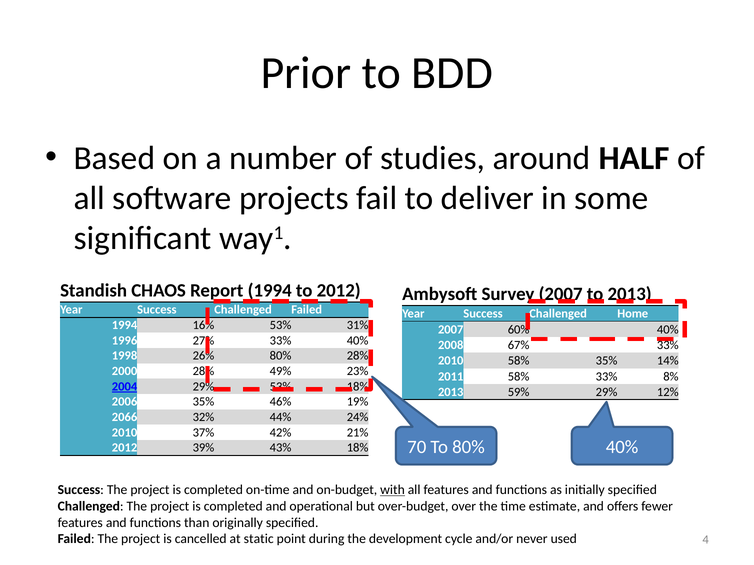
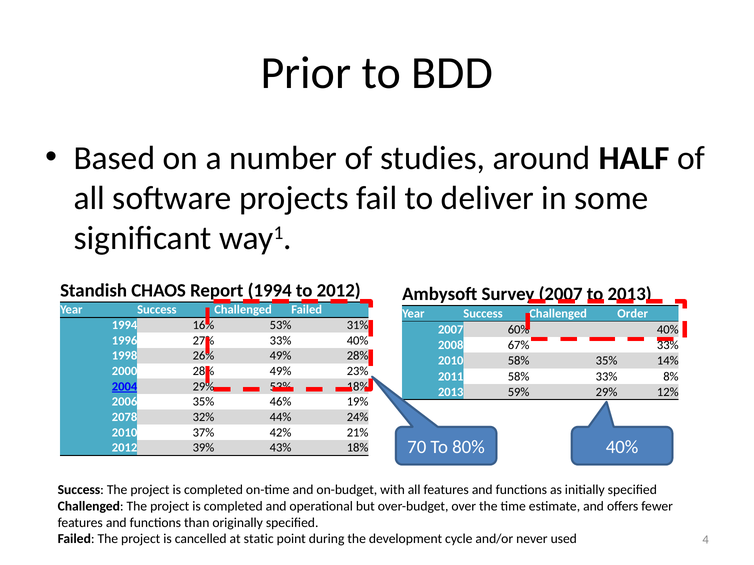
Home: Home -> Order (633, 314)
80%: 80% -> 49% (281, 356)
2066: 2066 -> 2078 (125, 418)
with underline: present -> none (392, 490)
